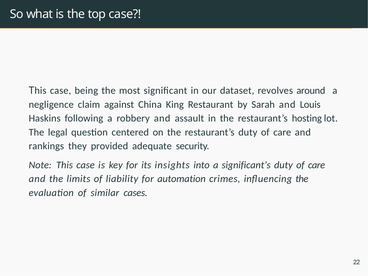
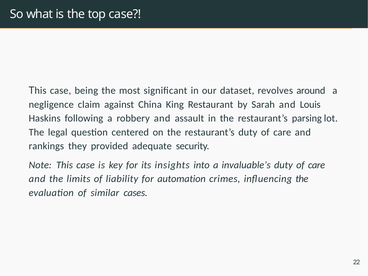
hosting: hosting -> parsing (307, 118)
significant’s: significant’s -> invaluable’s (246, 165)
